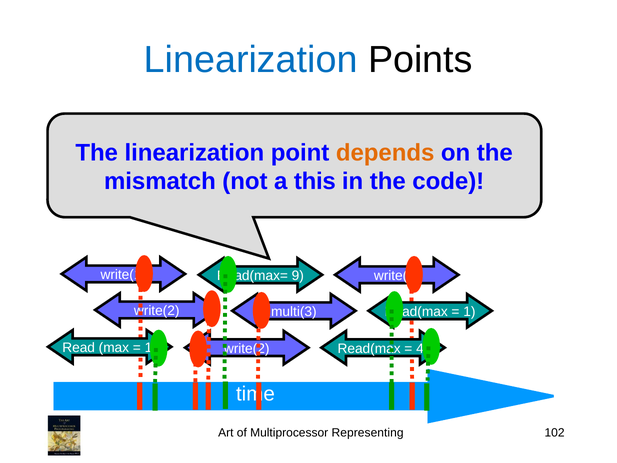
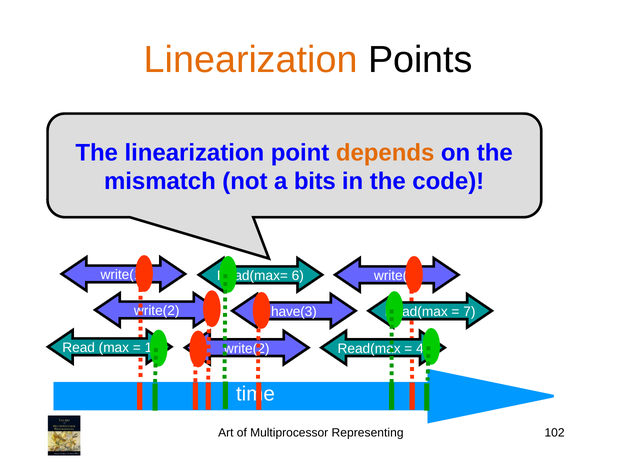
Linearization colour: blue -> orange (251, 60)
this: this -> bits (315, 181)
9: 9 -> 6 (298, 276)
multi(3: multi(3 -> have(3 (294, 312)
1: 1 -> 7 (469, 312)
